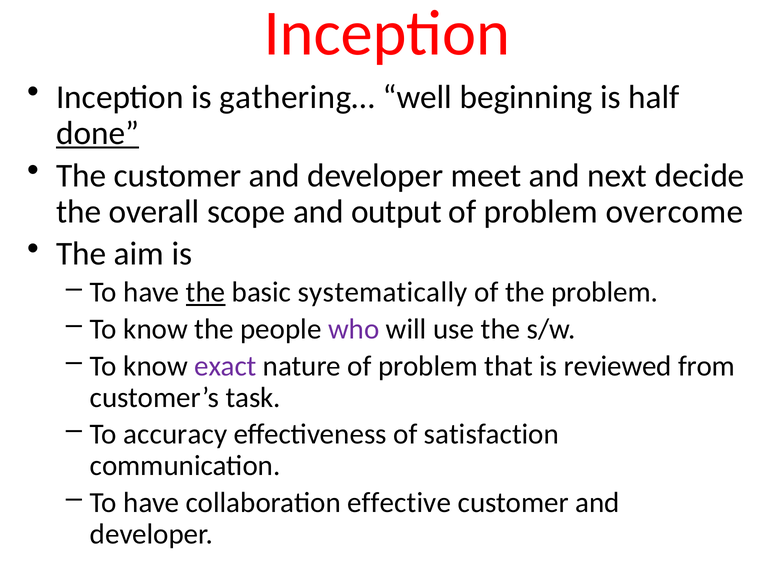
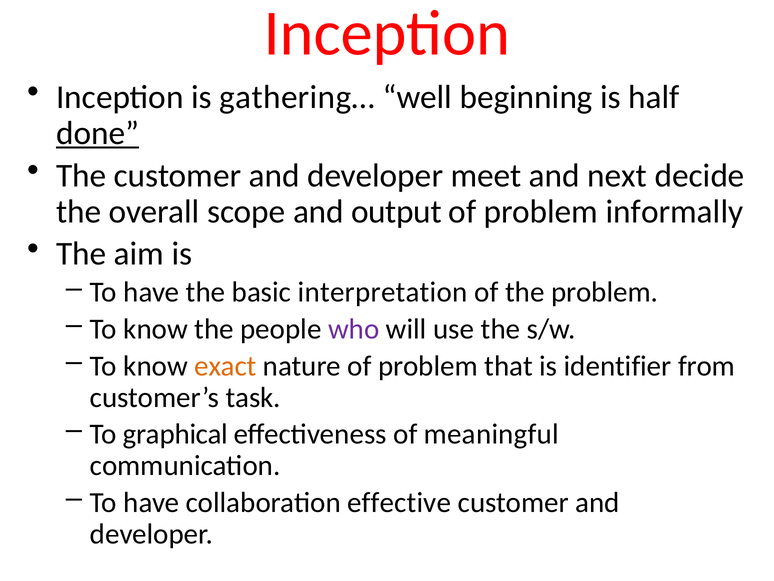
overcome: overcome -> informally (675, 211)
the underline: present -> none (206, 292)
systematically: systematically -> interpretation (383, 292)
exact colour: purple -> orange (225, 366)
reviewed: reviewed -> identifier (618, 366)
accuracy: accuracy -> graphical (175, 434)
satisfaction: satisfaction -> meaningful (491, 434)
